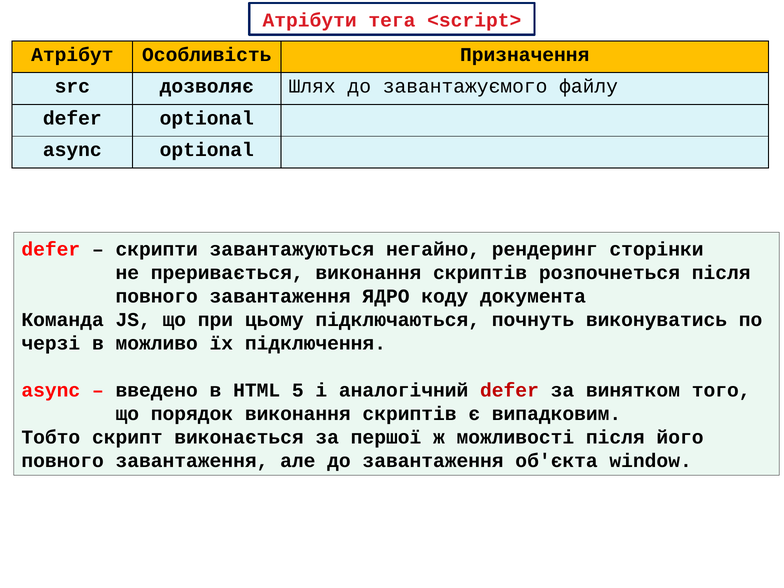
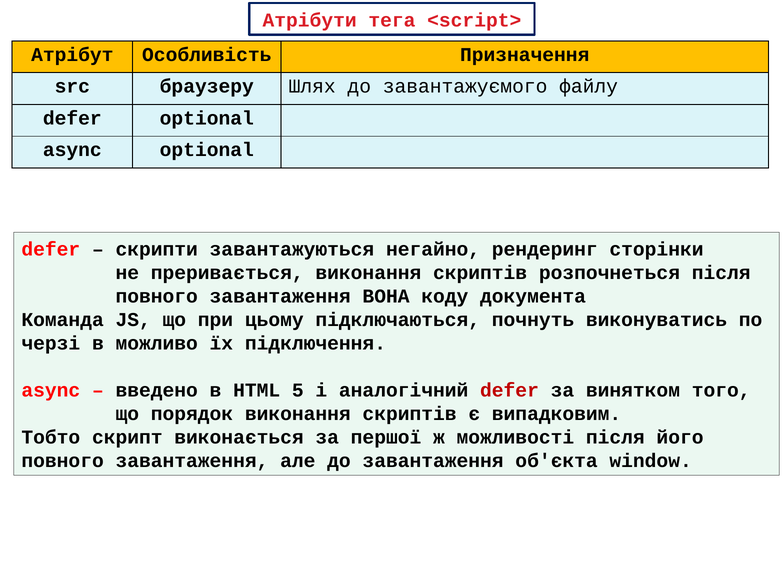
дозволяє: дозволяє -> браузеру (207, 86)
ЯДРО: ЯДРО -> ВОНА (386, 296)
